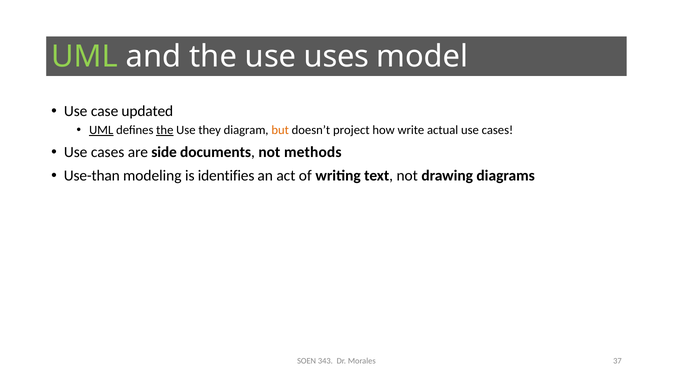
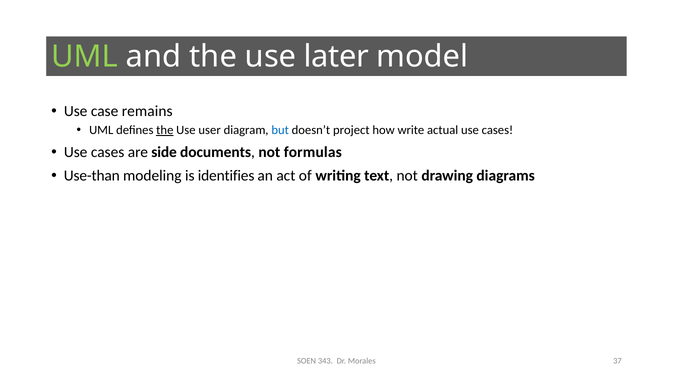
uses: uses -> later (336, 57)
updated: updated -> remains (147, 112)
UML underline: present -> none (101, 130)
they: they -> user (210, 130)
but colour: orange -> blue (280, 130)
methods: methods -> formulas (313, 152)
